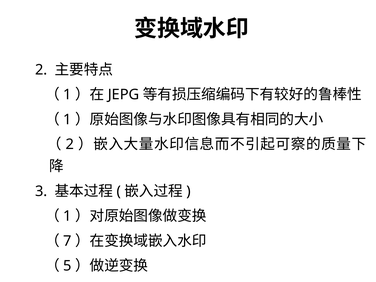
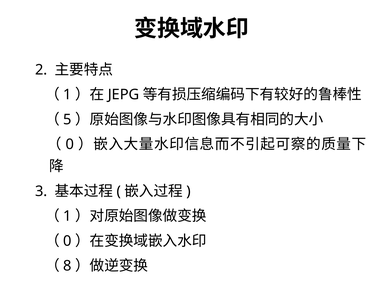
1: 1 -> 5 (67, 120)
2: 2 -> 0 (70, 144)
7: 7 -> 0 (67, 241)
5: 5 -> 8 (67, 266)
